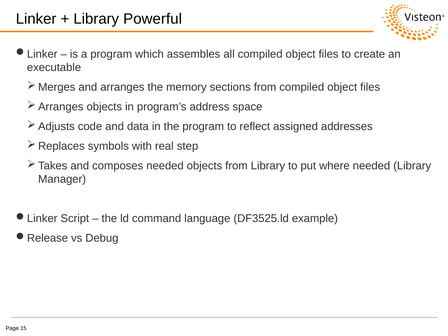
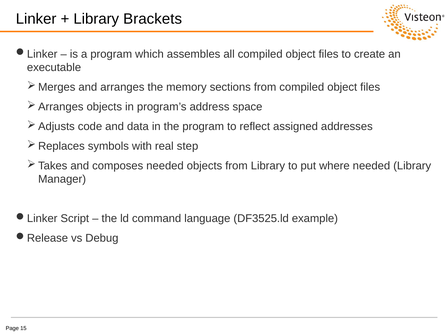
Powerful: Powerful -> Brackets (153, 19)
